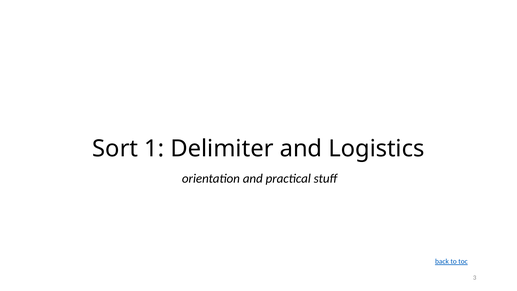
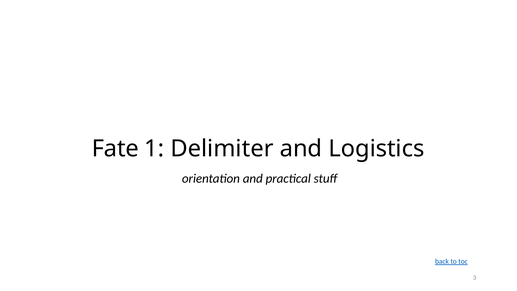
Sort: Sort -> Fate (115, 149)
